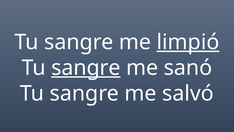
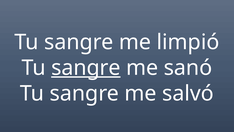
limpió underline: present -> none (188, 42)
